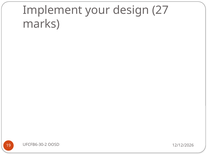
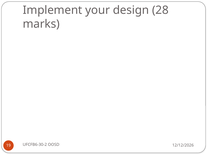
27: 27 -> 28 (160, 10)
